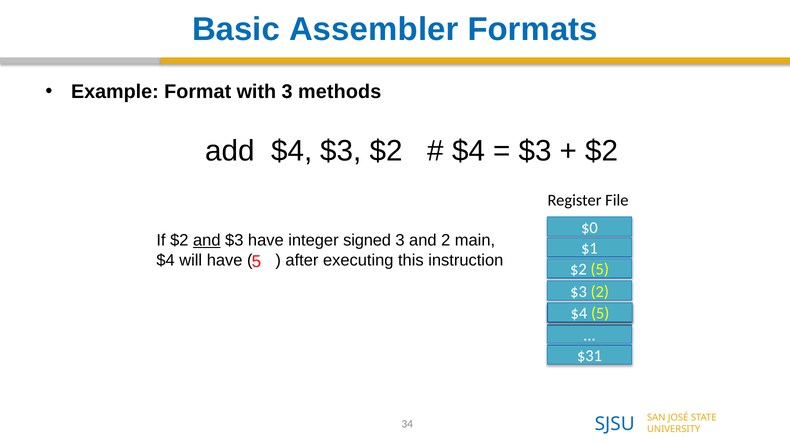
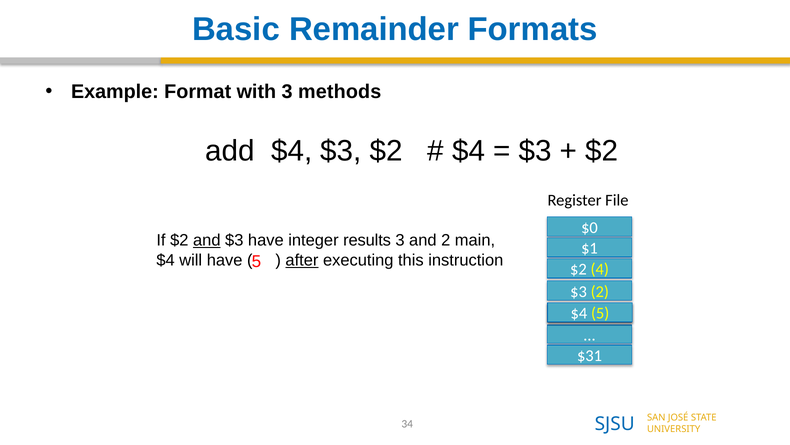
Assembler: Assembler -> Remainder (374, 29)
signed: signed -> results (367, 240)
after underline: none -> present (302, 260)
$2 5: 5 -> 4 (600, 269)
